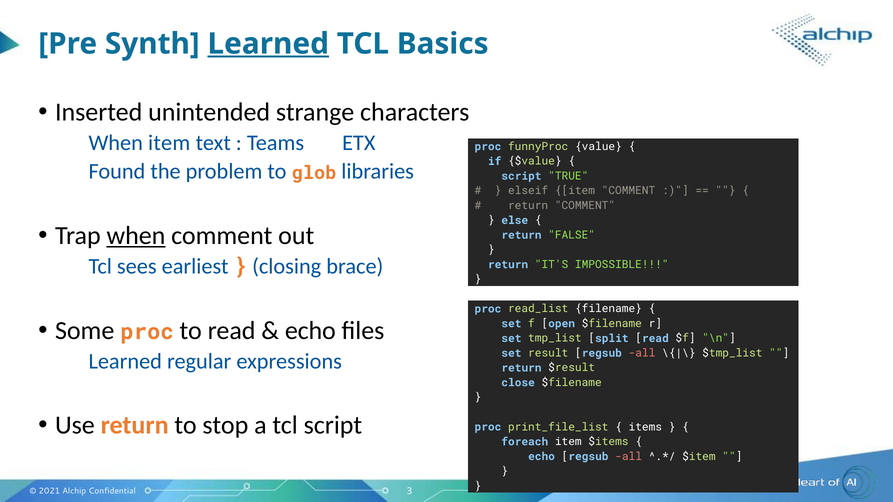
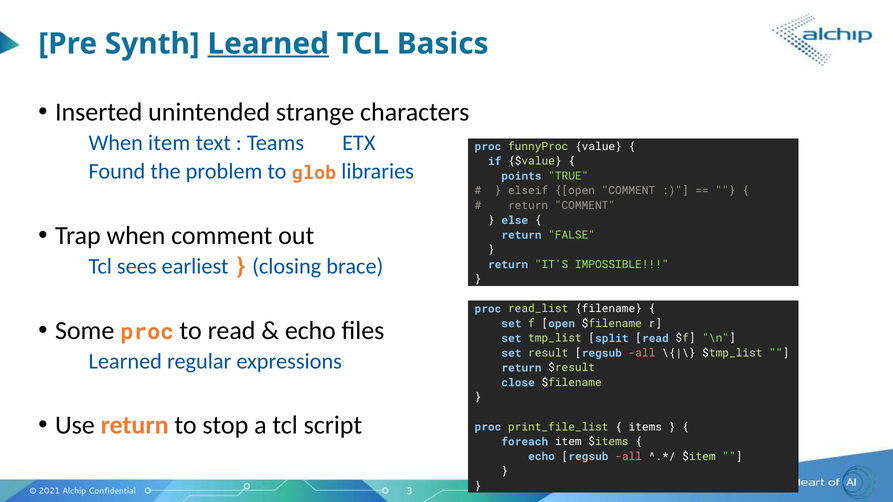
script: script -> points (521, 176)
elseif item: item -> open (575, 191)
when underline: present -> none (136, 236)
